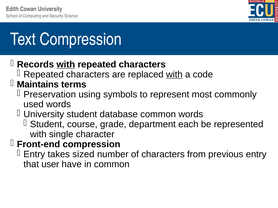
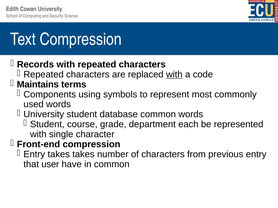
with underline: present -> none (66, 65)
Preservation: Preservation -> Components (50, 95)
takes sized: sized -> takes (83, 155)
